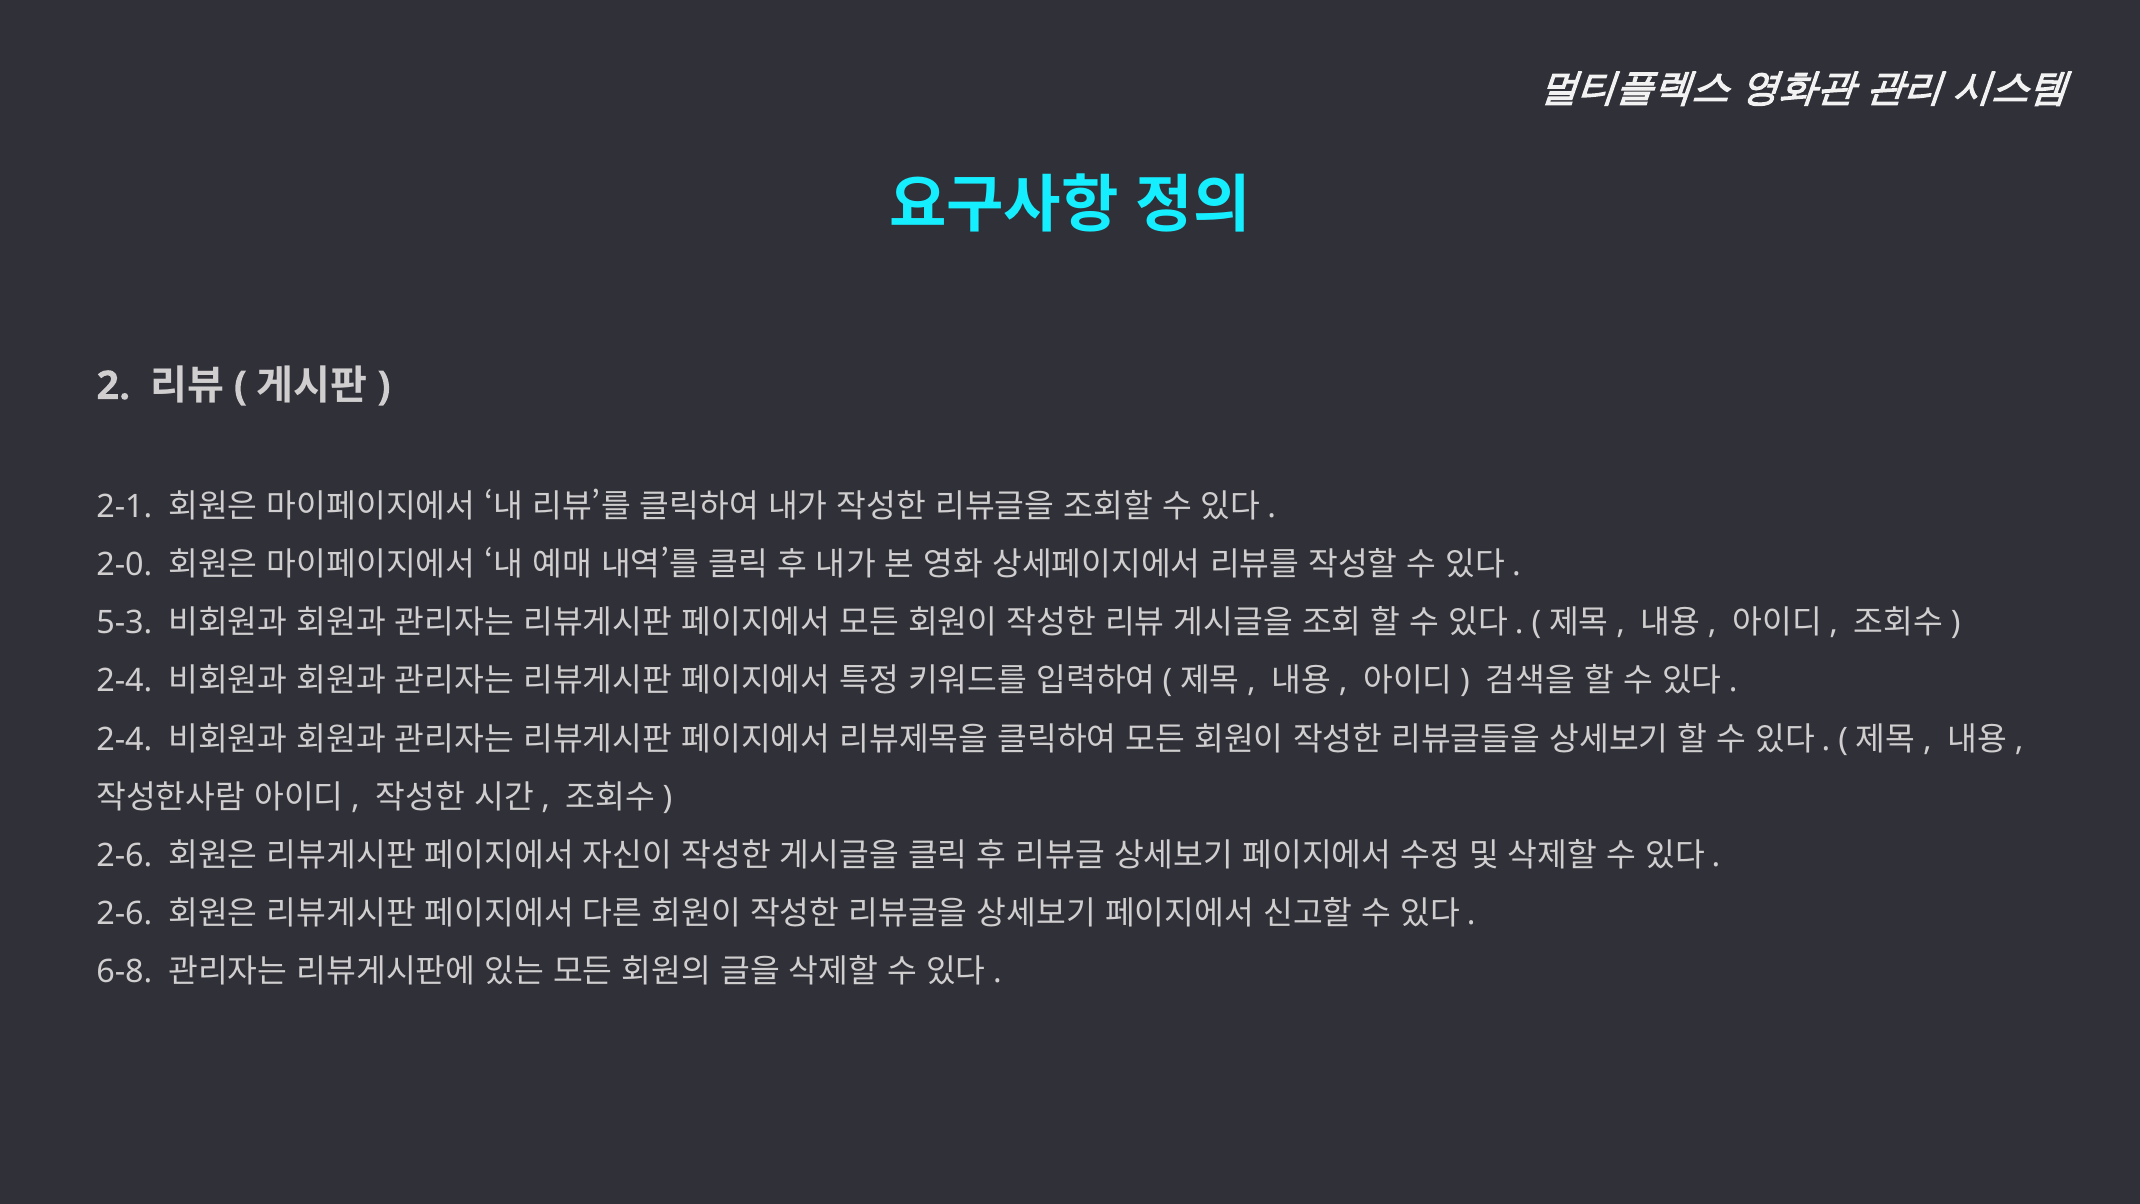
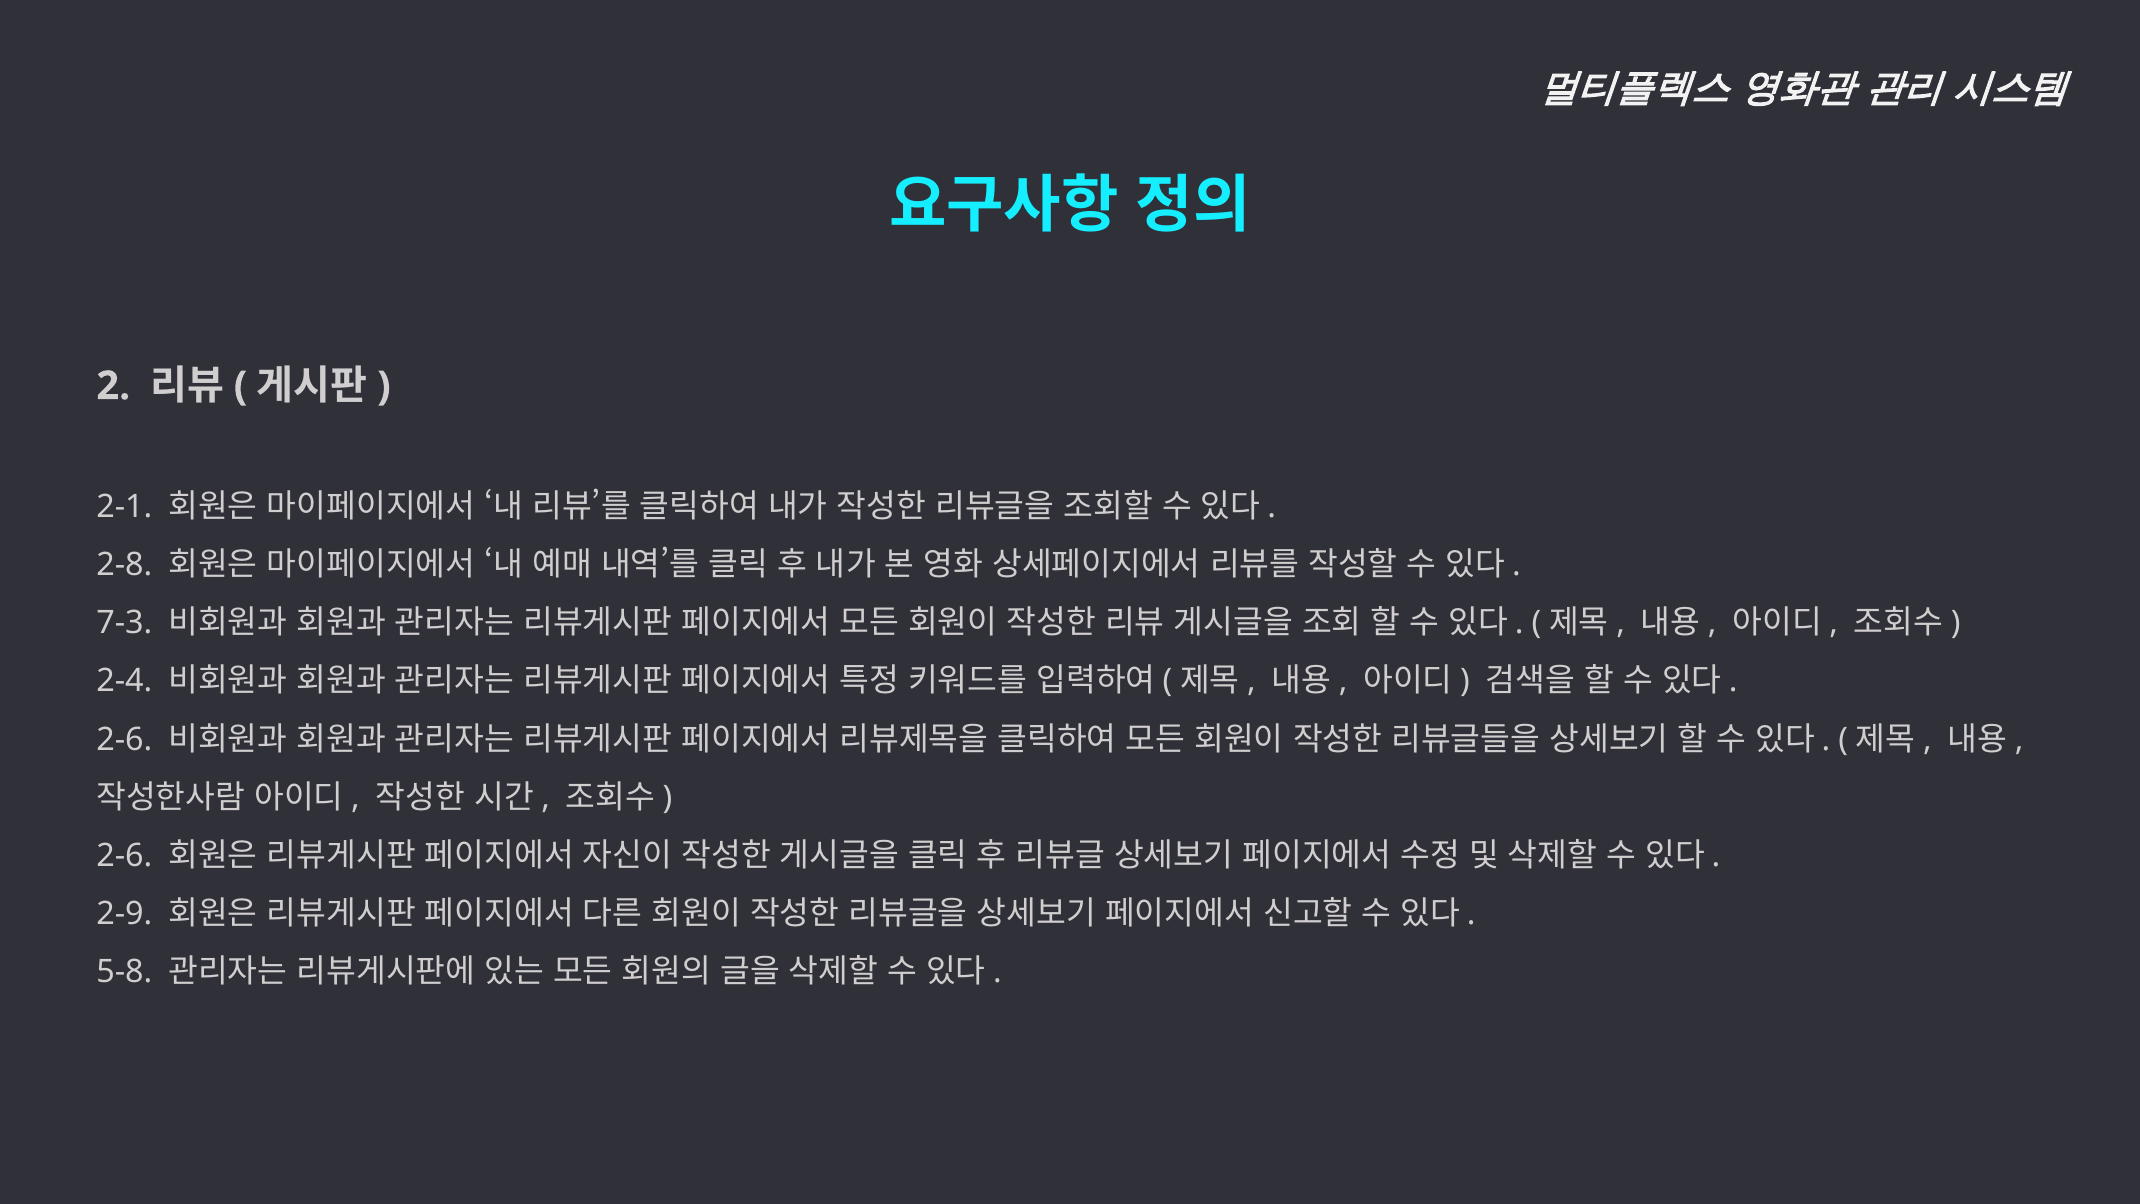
2-0: 2-0 -> 2-8 (124, 565)
5-3: 5-3 -> 7-3 (124, 623)
2-4: 2-4 -> 2-6 (124, 739)
2-6: 2-6 -> 2-9 (124, 914)
6-8: 6-8 -> 5-8 (124, 972)
